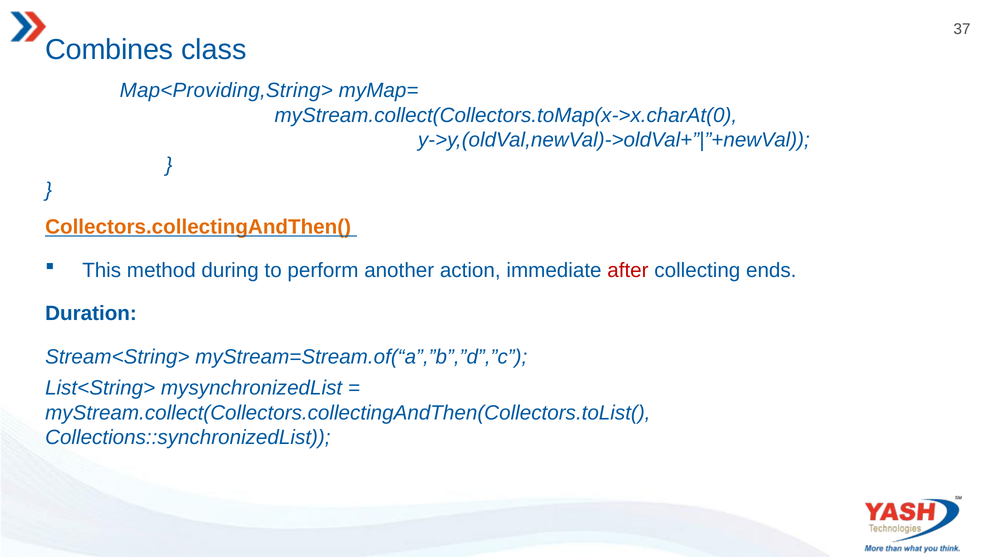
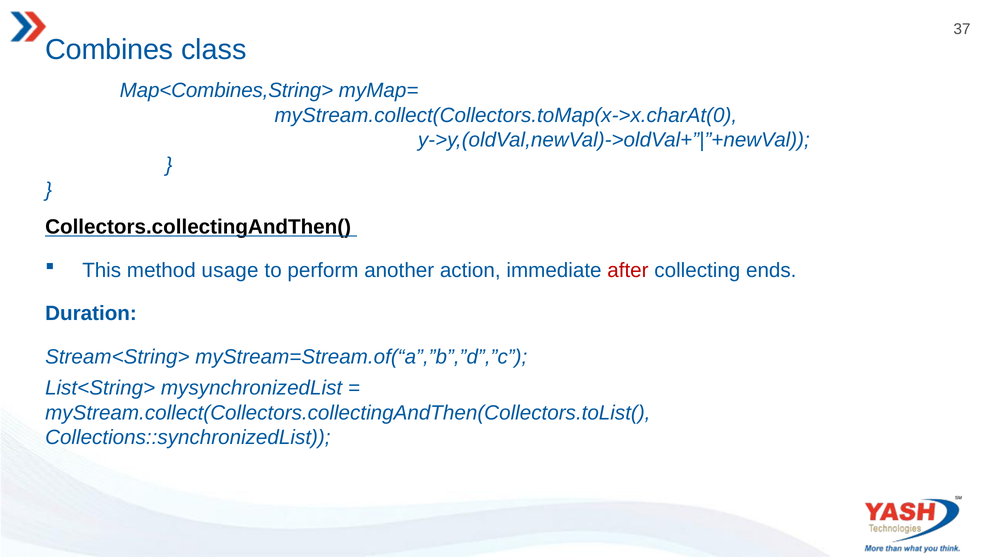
Map<Providing,String>: Map<Providing,String> -> Map<Combines,String> (226, 90)
Collectors.collectingAndThen( colour: orange -> black (198, 227)
during: during -> usage (230, 270)
